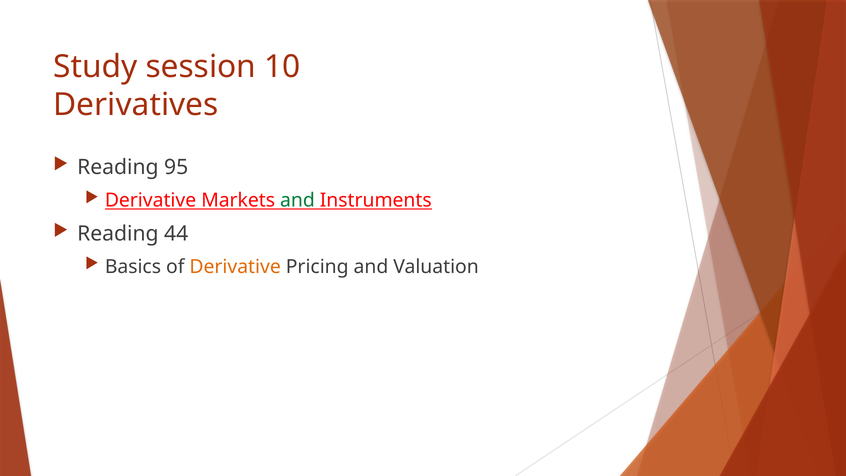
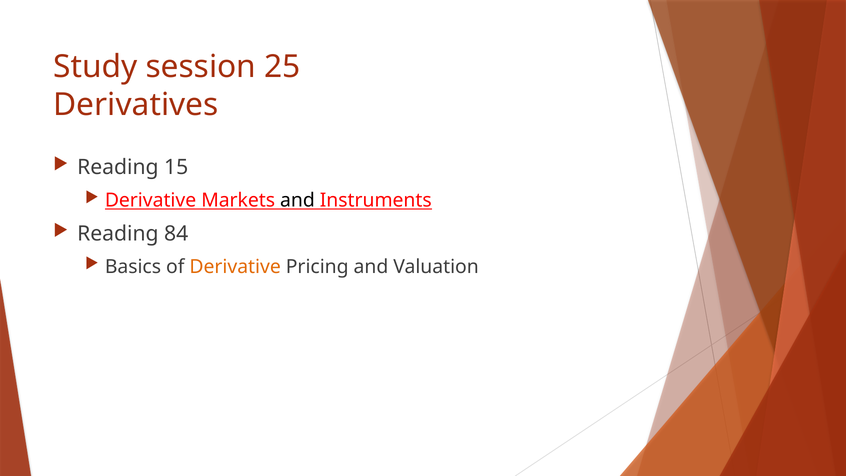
10: 10 -> 25 (282, 67)
95: 95 -> 15 (176, 167)
and colour: green -> black (297, 200)
44: 44 -> 84 (176, 234)
